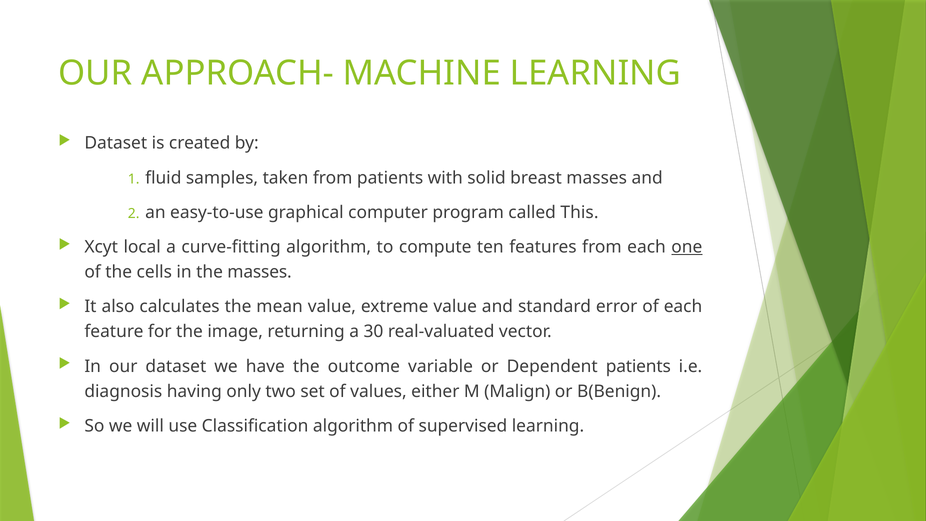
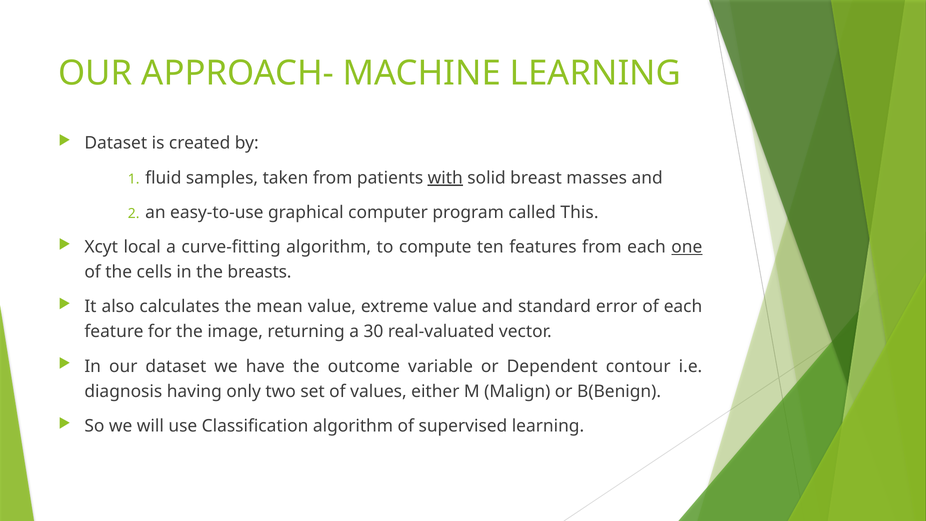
with underline: none -> present (445, 178)
the masses: masses -> breasts (259, 272)
Dependent patients: patients -> contour (638, 366)
